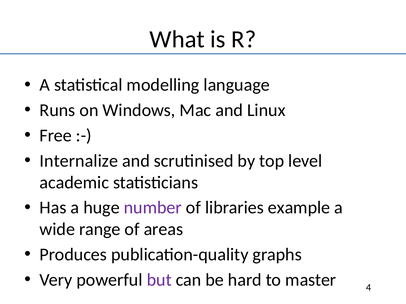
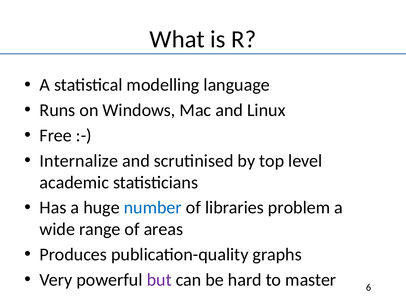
number colour: purple -> blue (153, 208)
example: example -> problem (299, 208)
4: 4 -> 6 (369, 288)
